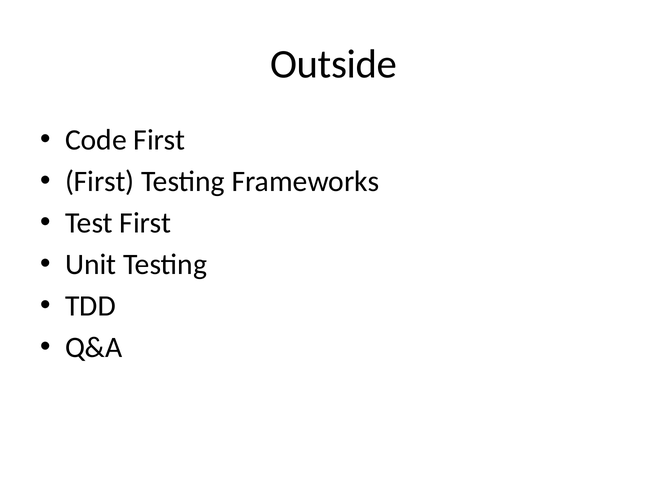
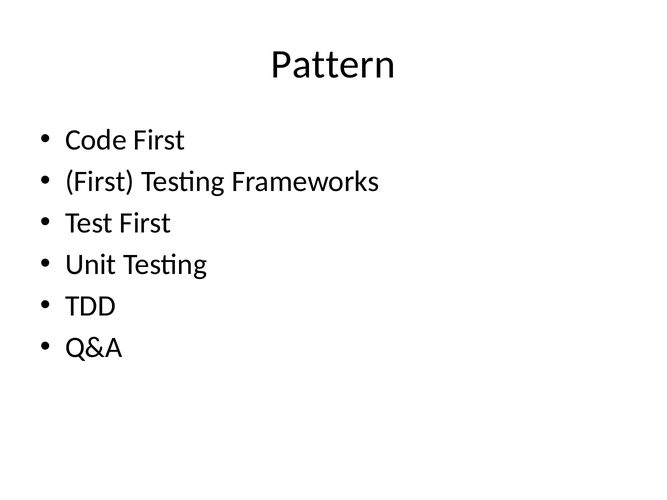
Outside: Outside -> Pattern (333, 65)
